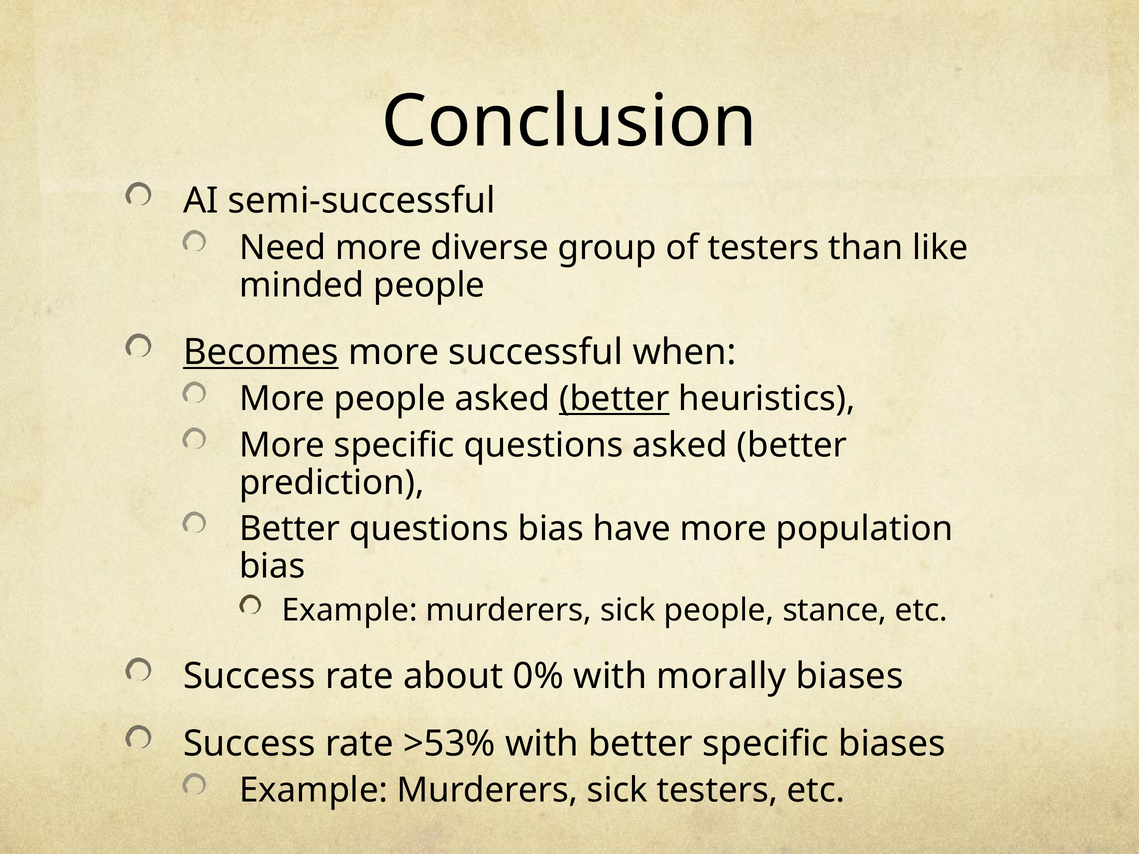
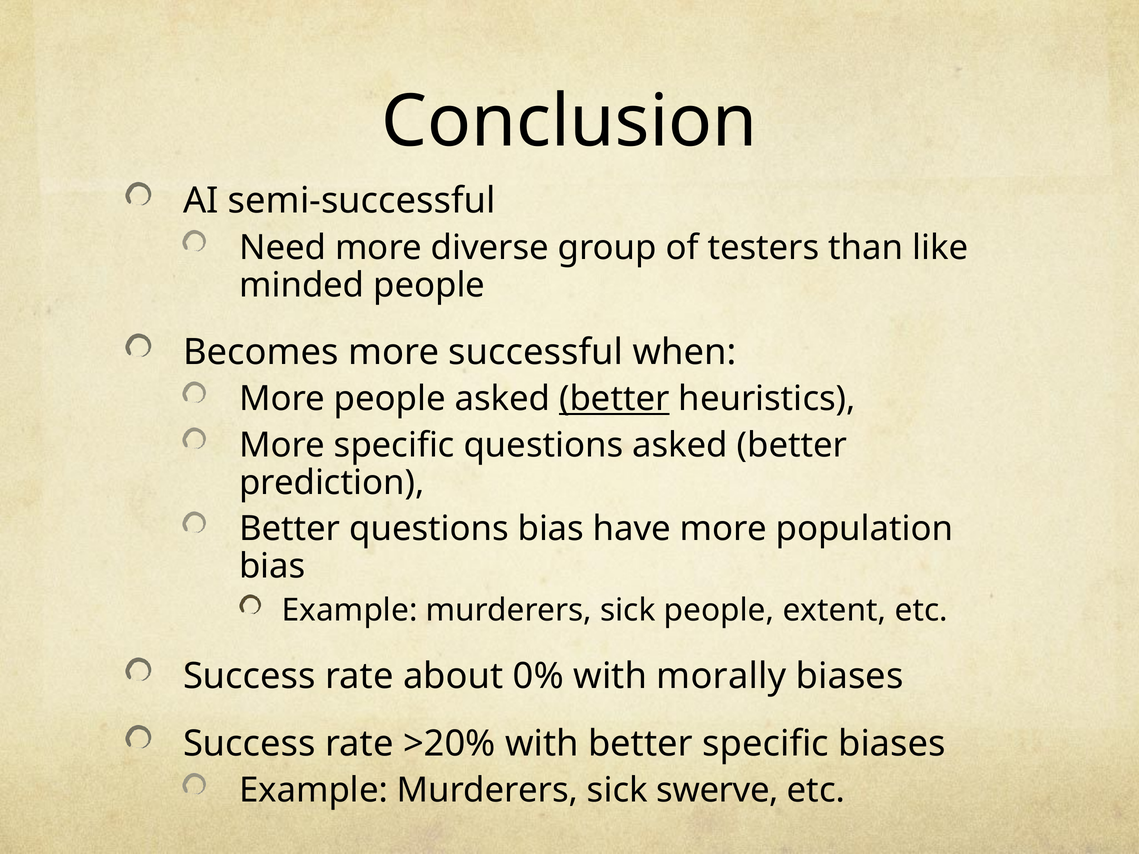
Becomes underline: present -> none (261, 352)
stance: stance -> extent (834, 610)
>53%: >53% -> >20% (449, 744)
sick testers: testers -> swerve (718, 791)
